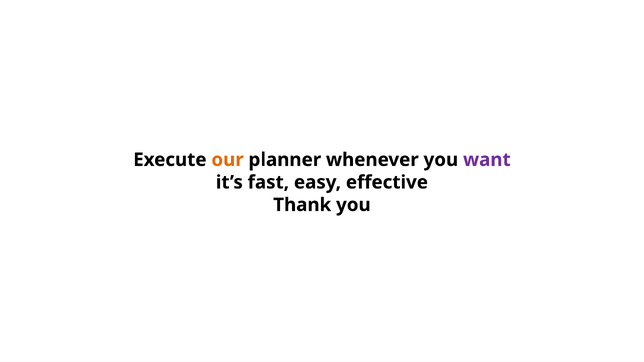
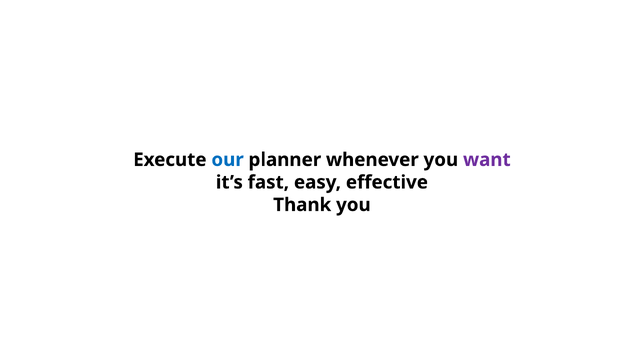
our colour: orange -> blue (228, 160)
